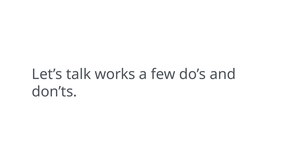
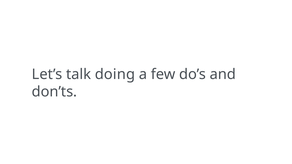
works: works -> doing (115, 74)
